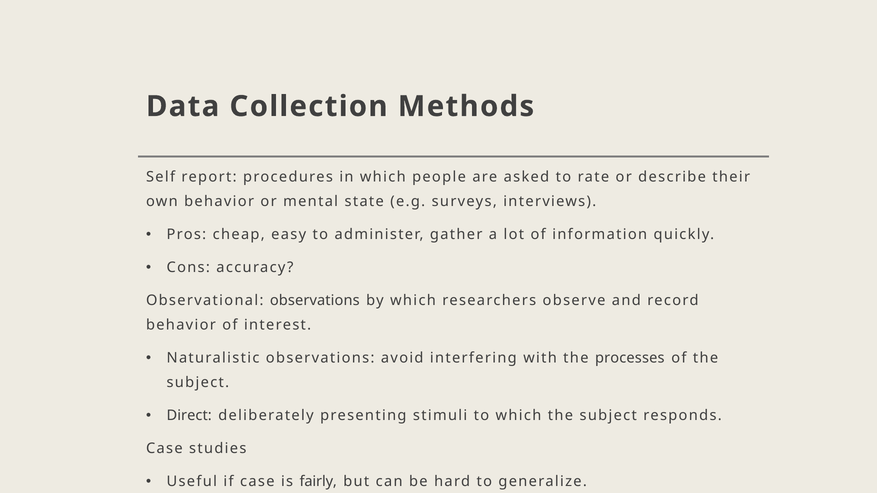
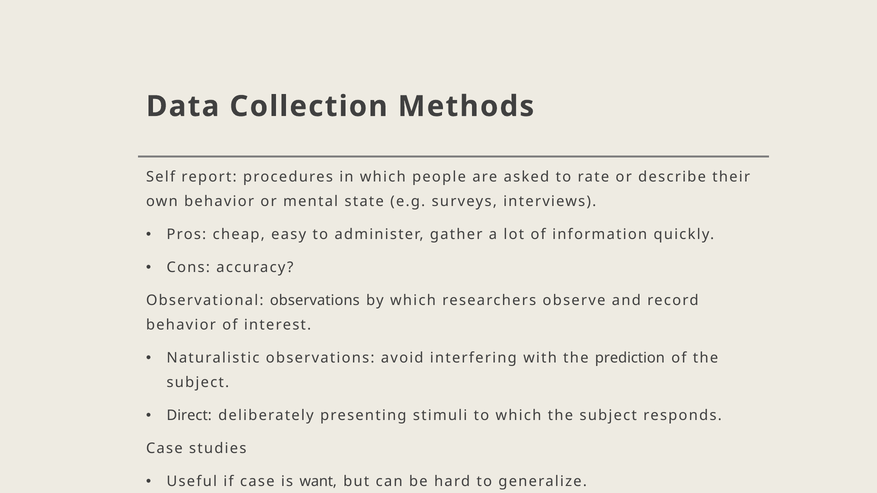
processes: processes -> prediction (630, 358)
fairly: fairly -> want (318, 482)
